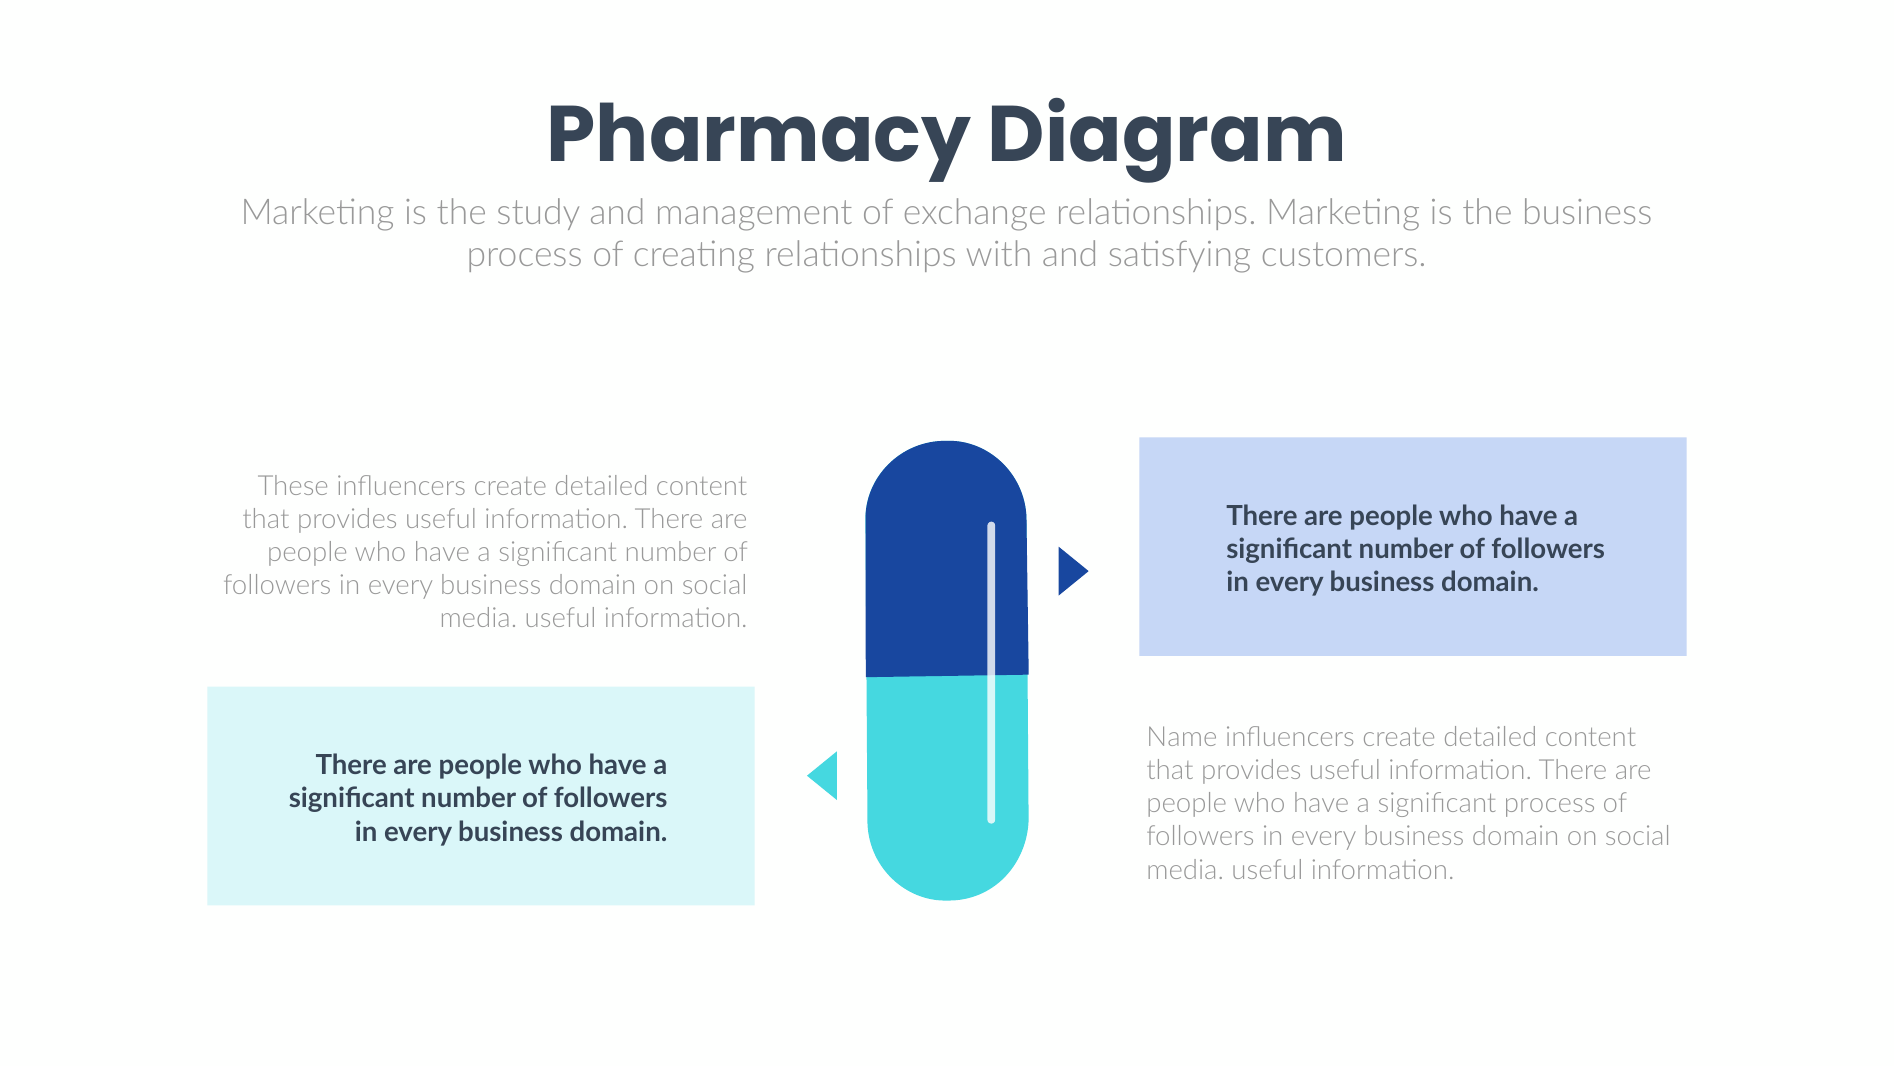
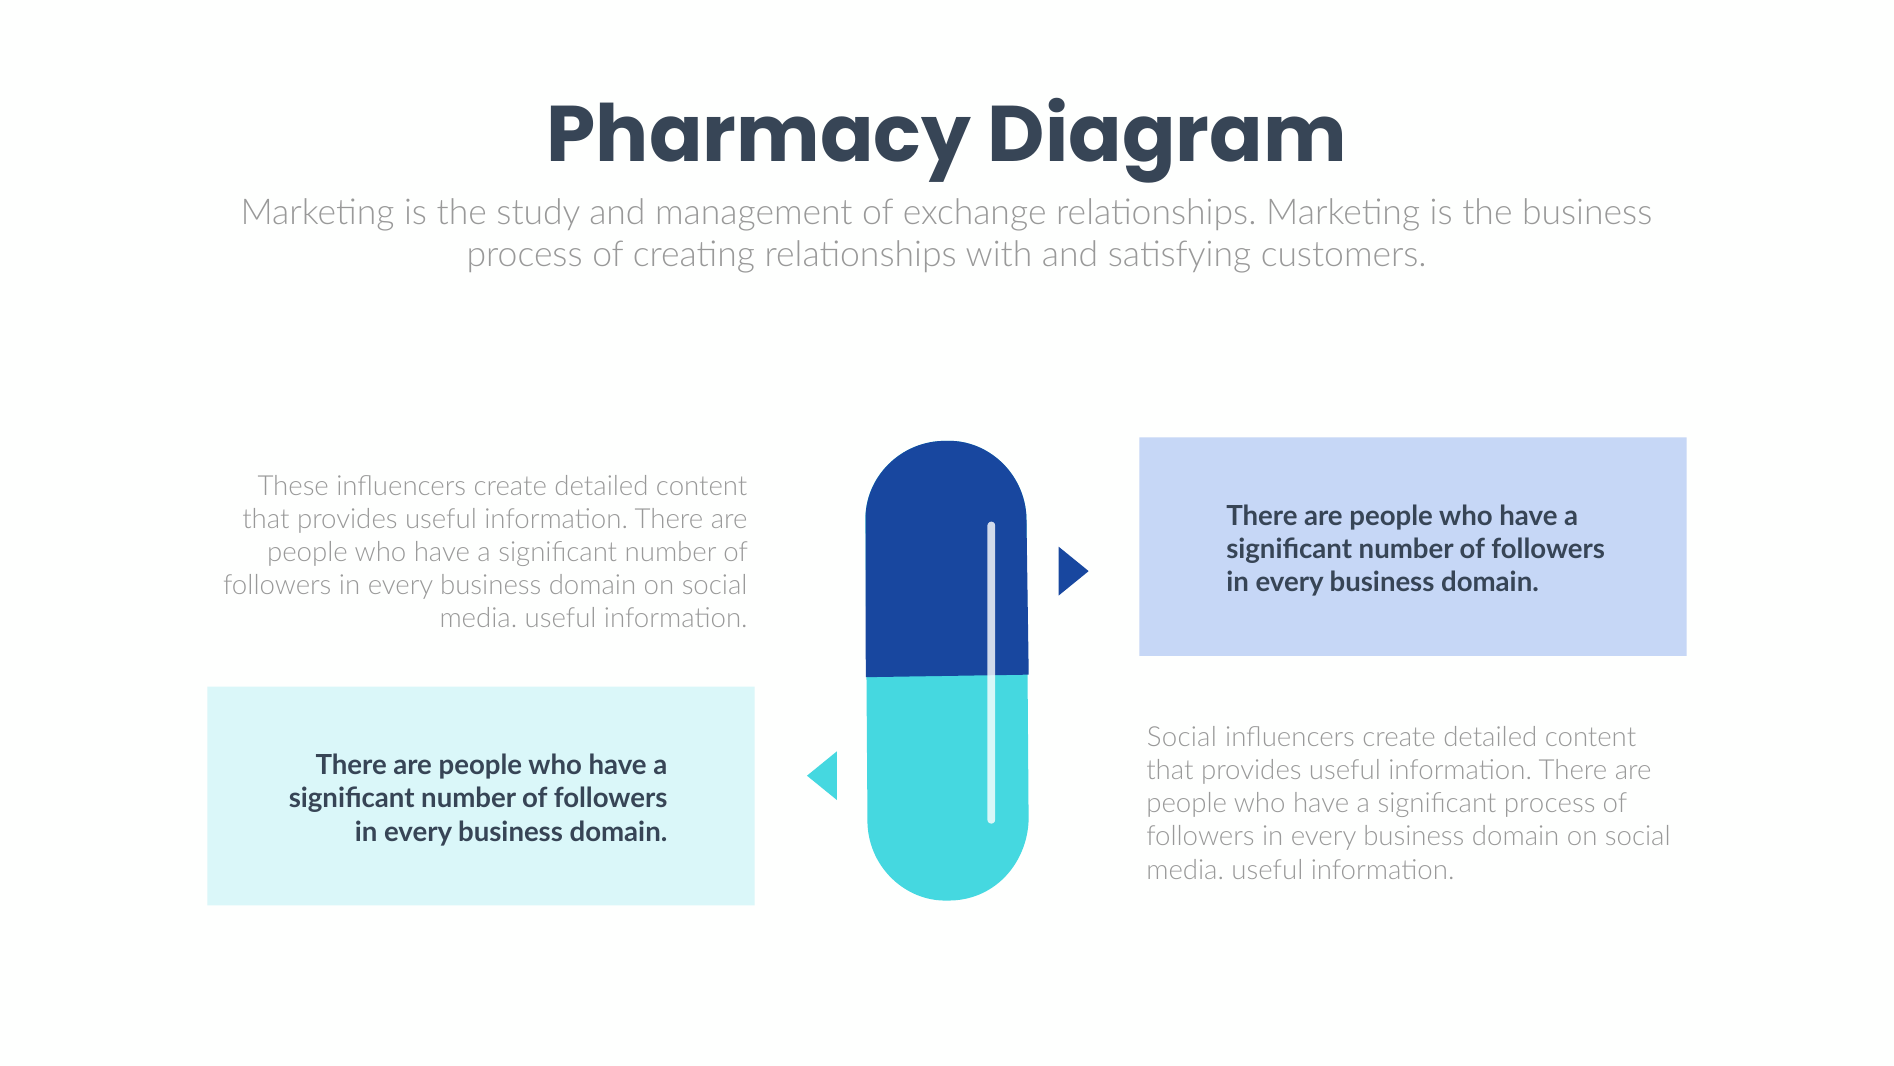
Name: Name -> Social (1182, 737)
